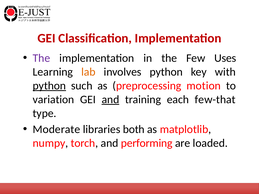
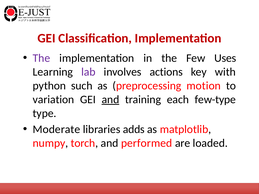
lab colour: orange -> purple (88, 72)
involves python: python -> actions (166, 72)
python underline: present -> none (49, 86)
few-that: few-that -> few-type (215, 100)
both: both -> adds (134, 130)
performing: performing -> performed (147, 143)
